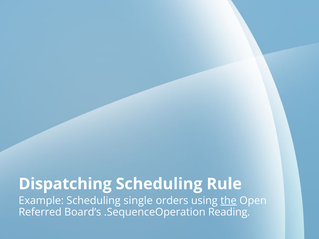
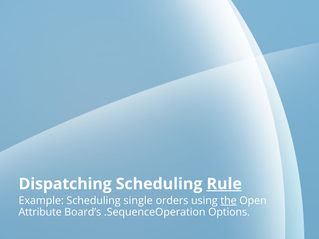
Rule underline: none -> present (224, 184)
Referred: Referred -> Attribute (40, 212)
Reading: Reading -> Options (229, 212)
